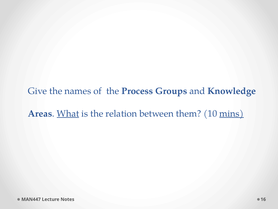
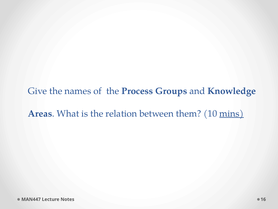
What underline: present -> none (68, 113)
